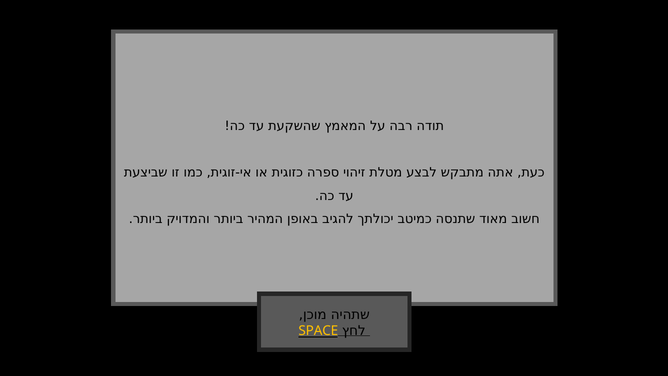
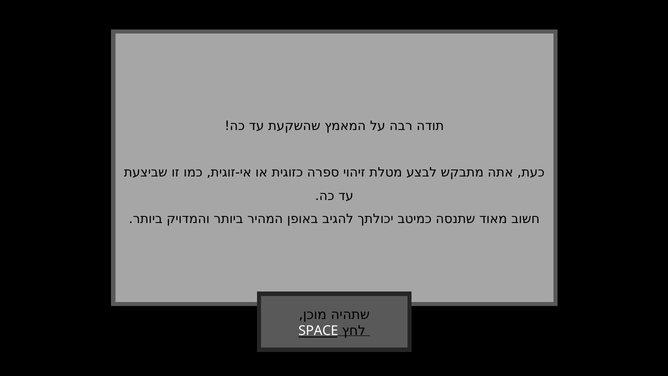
SPACE colour: yellow -> white (318, 331)
